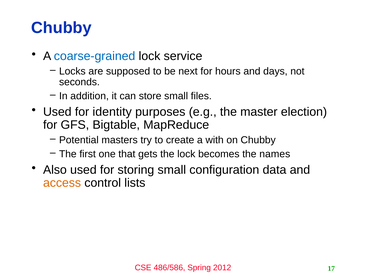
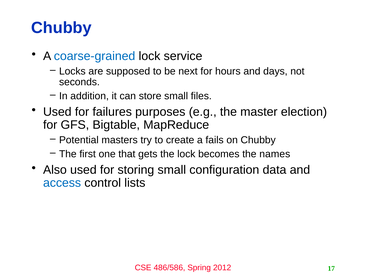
identity: identity -> failures (112, 112)
with: with -> fails (215, 140)
access colour: orange -> blue (62, 183)
